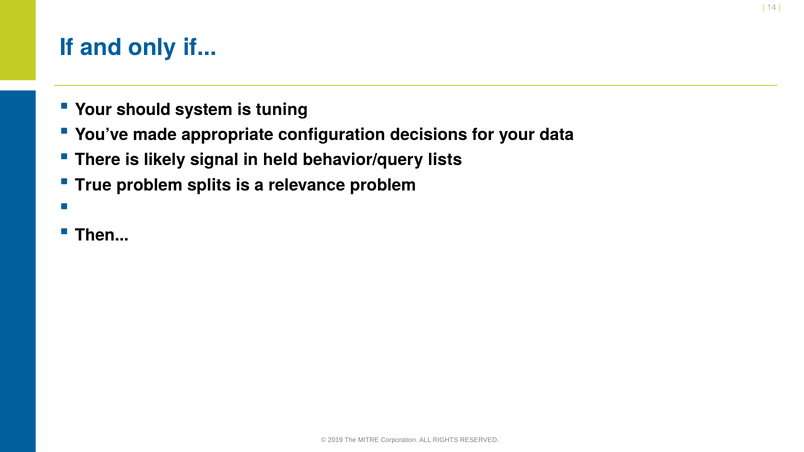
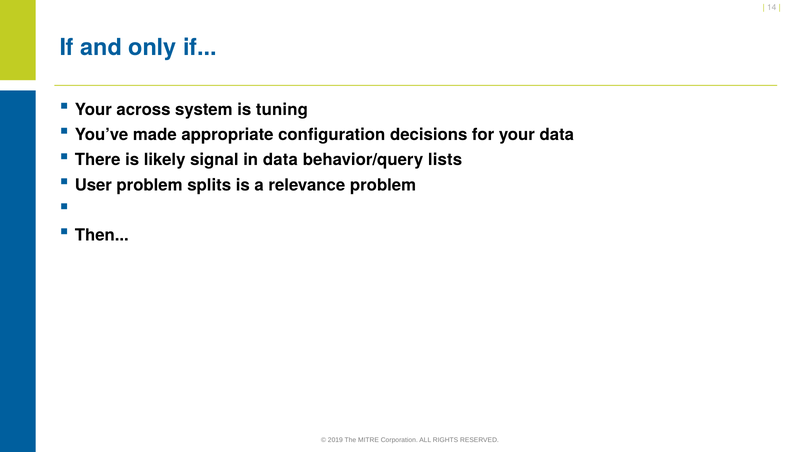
should: should -> across (143, 110)
in held: held -> data (280, 160)
True: True -> User (93, 185)
